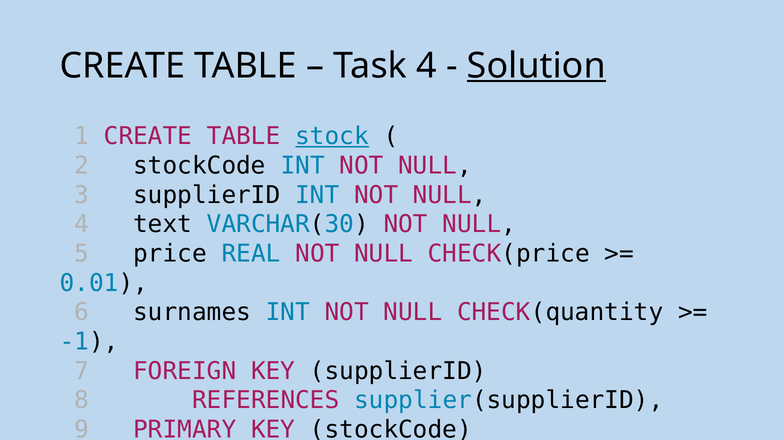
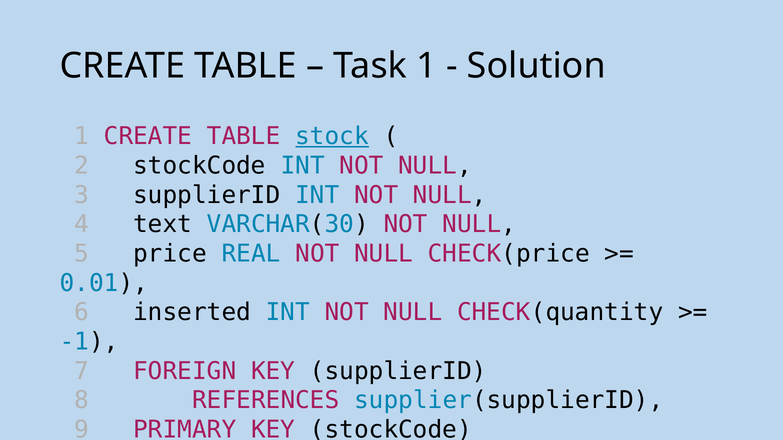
Task 4: 4 -> 1 (426, 66)
Solution underline: present -> none (536, 66)
surnames: surnames -> inserted (192, 313)
